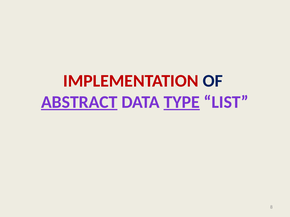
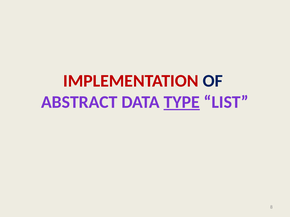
ABSTRACT underline: present -> none (79, 102)
